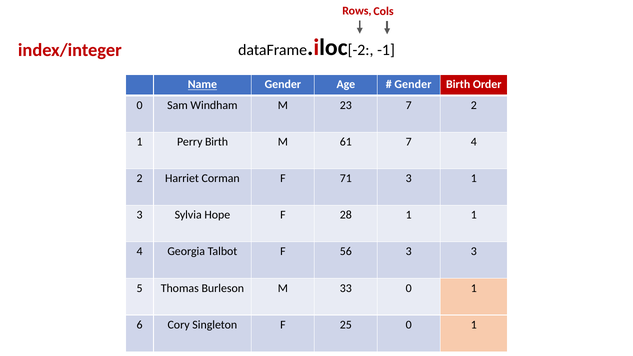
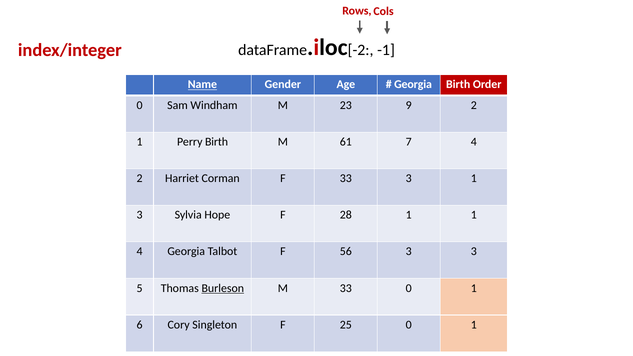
Gender: Gender -> Georgia (413, 85)
23 7: 7 -> 9 (409, 105)
F 71: 71 -> 33 (346, 178)
Burleson underline: none -> present (223, 288)
